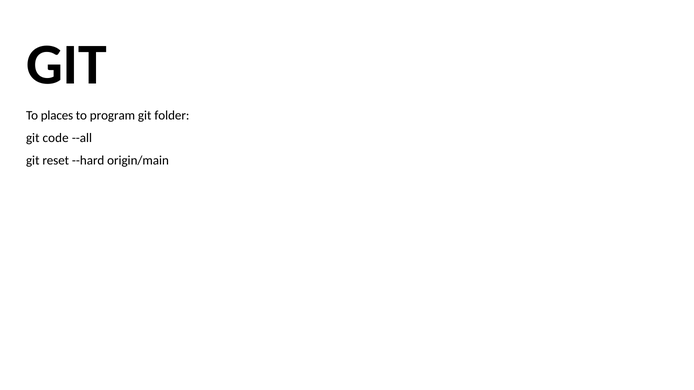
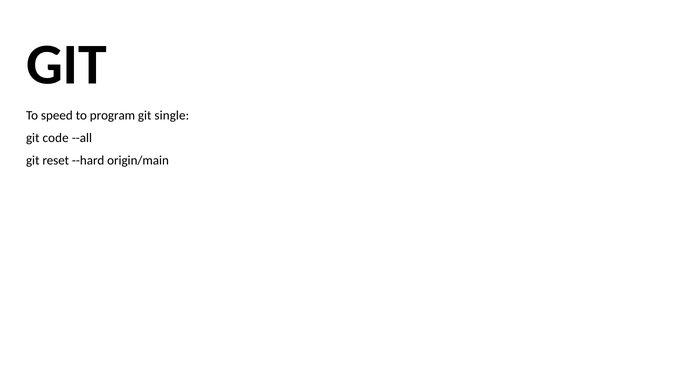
places: places -> speed (57, 116)
folder: folder -> single (172, 116)
